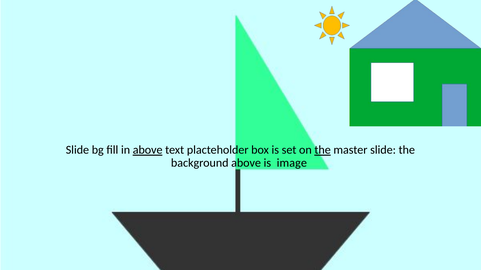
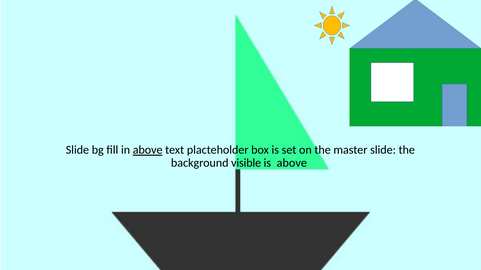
the underline: present -> none (323, 150)
background above: above -> visible (246, 163)
is image: image -> above (292, 163)
